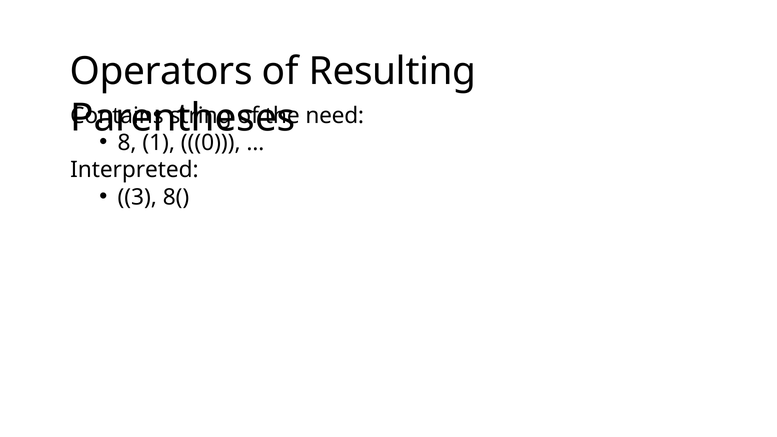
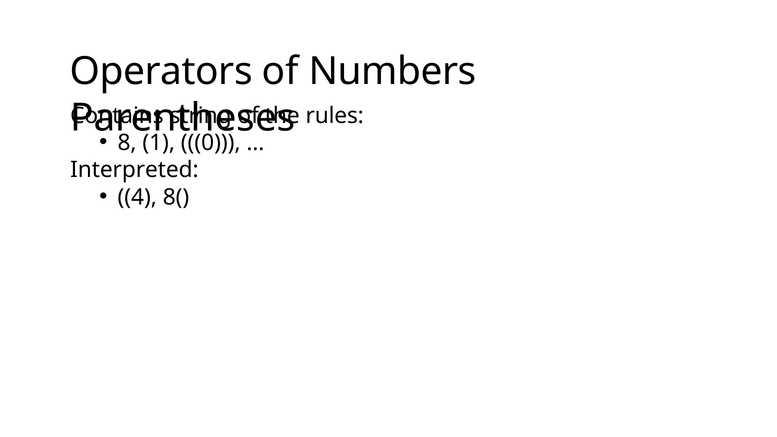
Resulting: Resulting -> Numbers (393, 71)
need: need -> rules (335, 116)
3: 3 -> 4 (137, 197)
